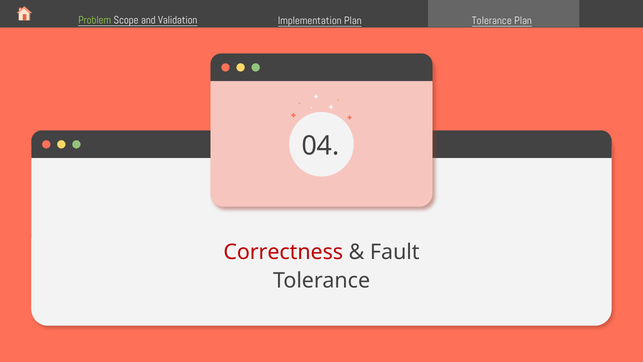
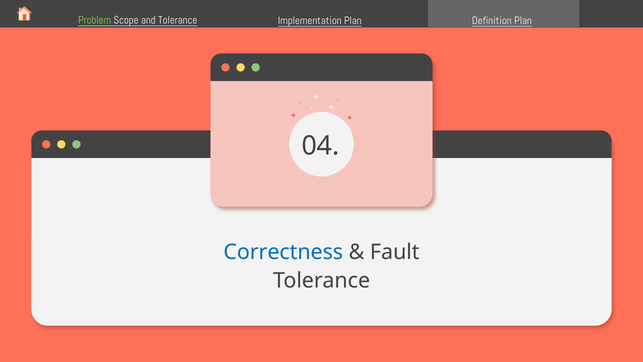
and Validation: Validation -> Tolerance (178, 20)
Plan Tolerance: Tolerance -> Definition (492, 20)
Correctness colour: red -> blue (283, 252)
